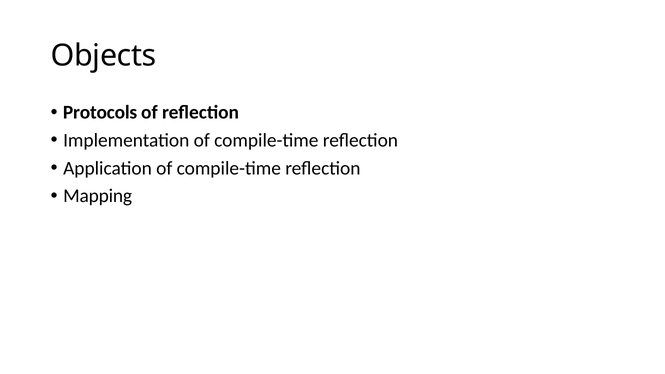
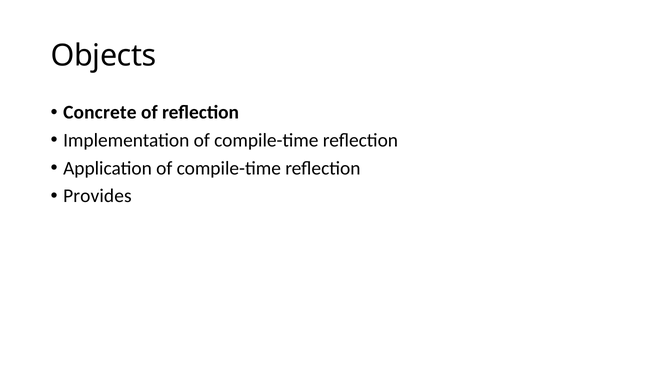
Protocols: Protocols -> Concrete (100, 112)
Mapping: Mapping -> Provides (97, 196)
